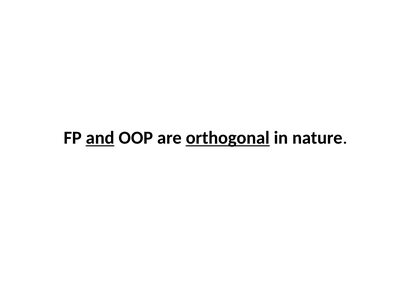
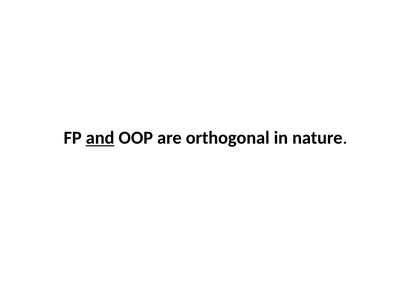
orthogonal underline: present -> none (228, 138)
